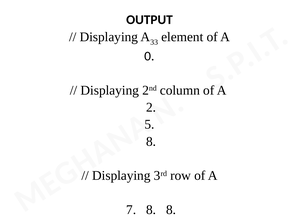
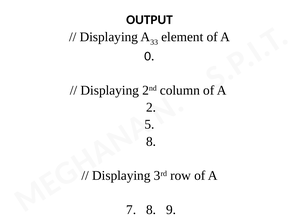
8 8: 8 -> 9 (171, 210)
